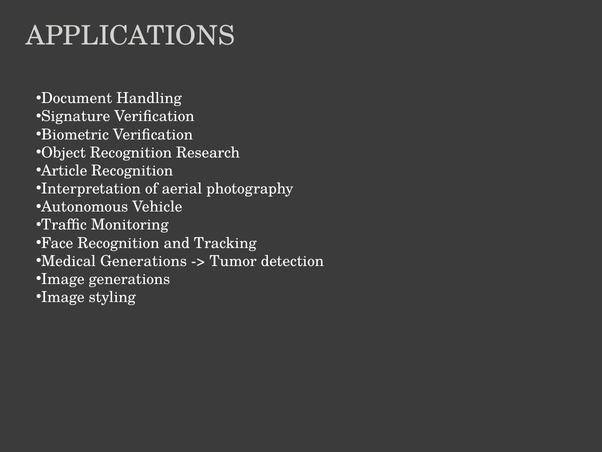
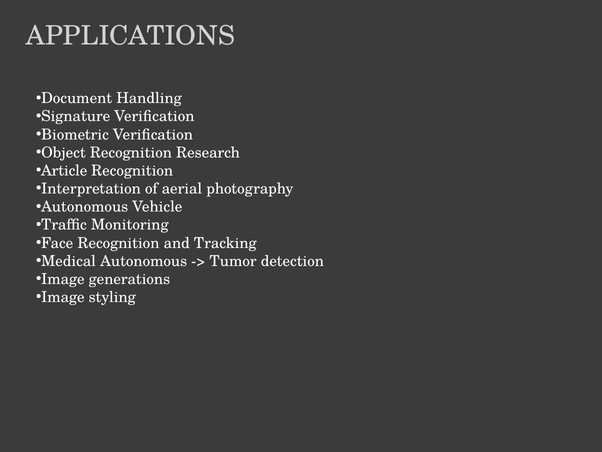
Medical Generations: Generations -> Autonomous (144, 261)
